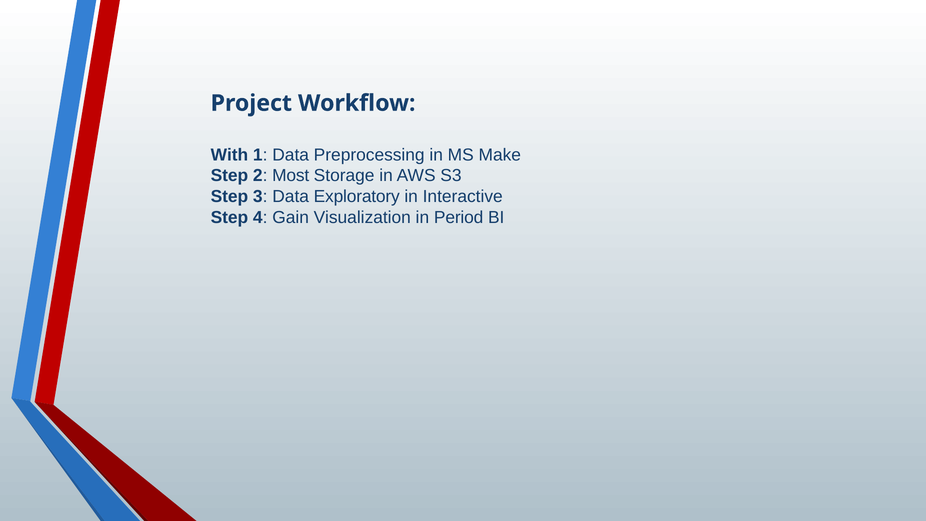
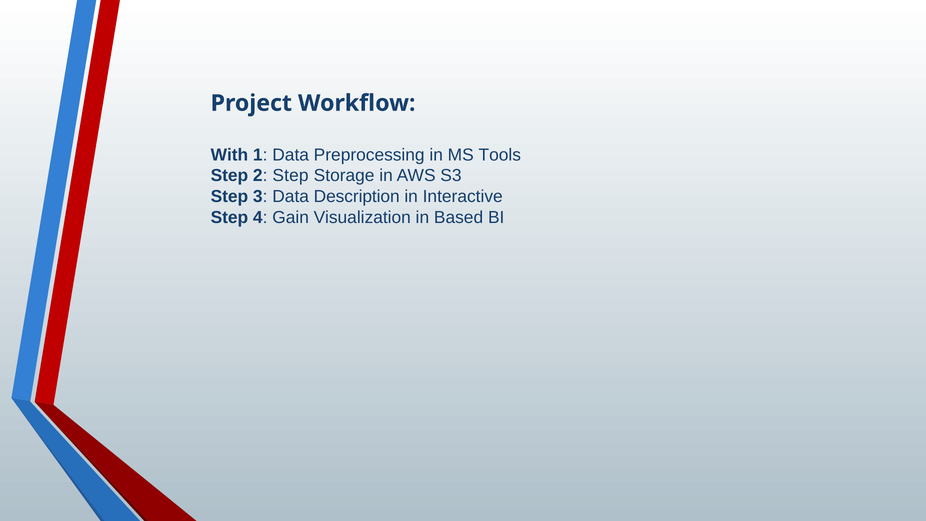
Make: Make -> Tools (500, 155)
2 Most: Most -> Step (291, 176)
Exploratory: Exploratory -> Description (357, 196)
Period: Period -> Based (459, 217)
